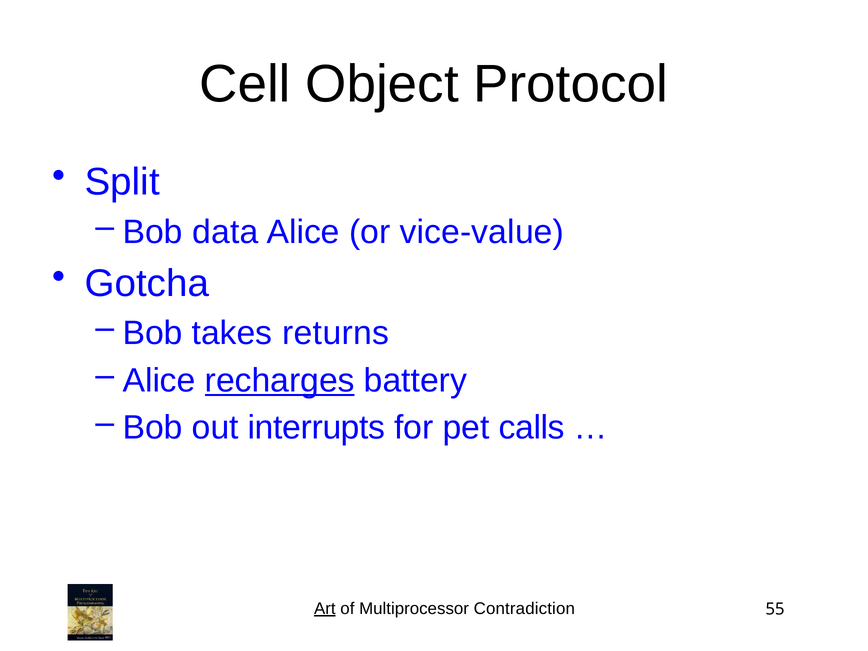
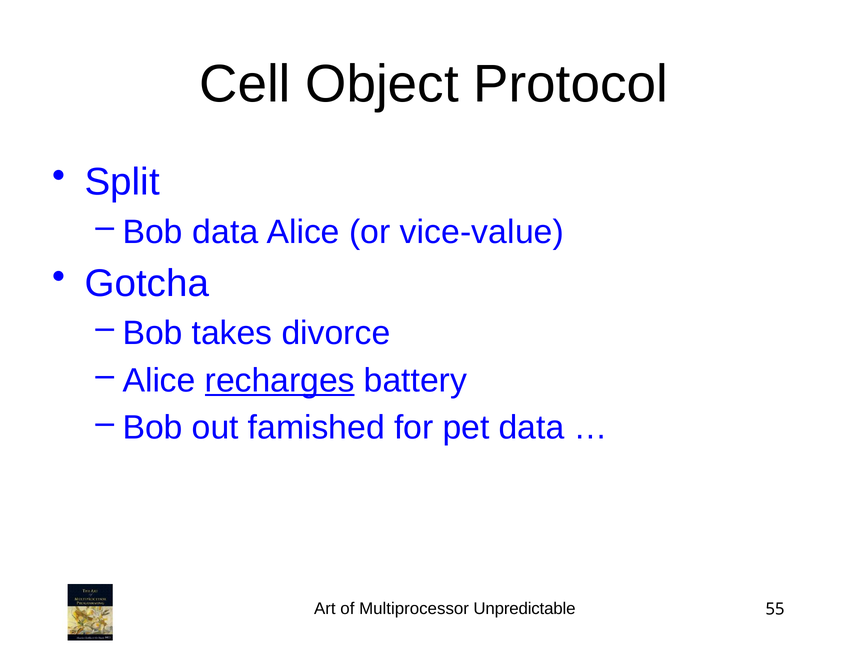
returns: returns -> divorce (336, 333)
interrupts: interrupts -> famished (316, 428)
pet calls: calls -> data (532, 428)
Art underline: present -> none (325, 608)
Contradiction: Contradiction -> Unpredictable (524, 608)
